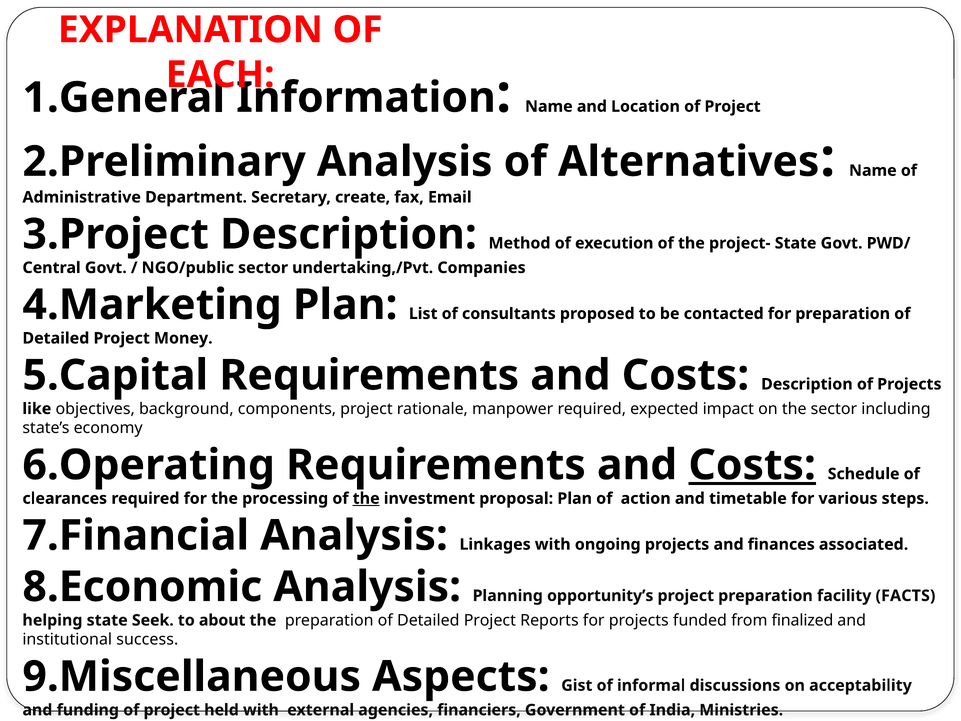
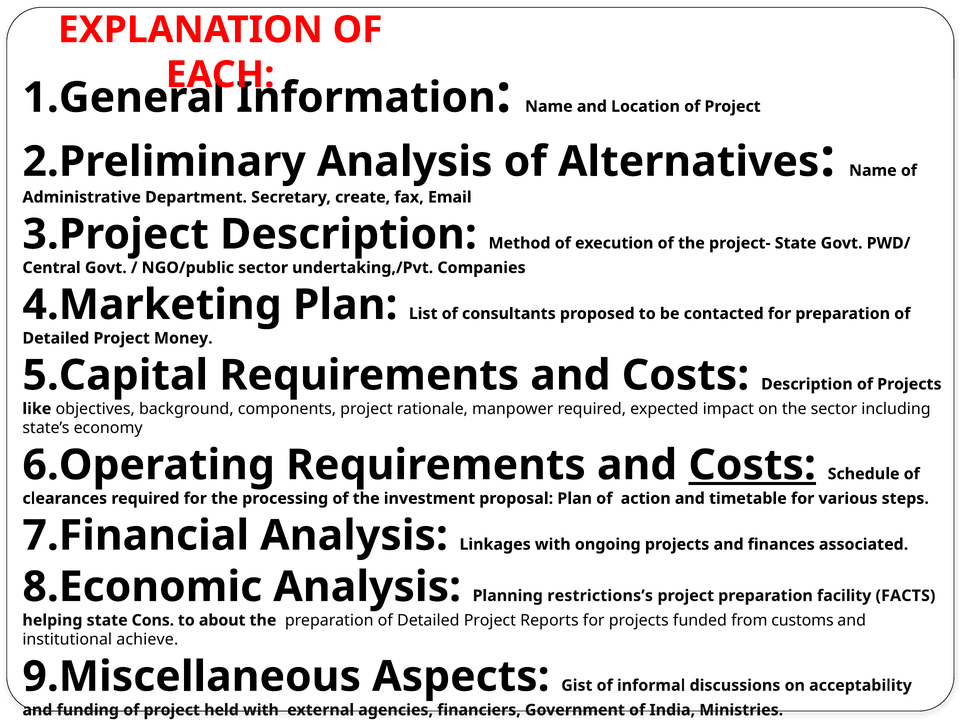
the underline: present -> none (366, 498)
opportunity’s: opportunity’s -> restrictions’s (600, 596)
Seek: Seek -> Cons (153, 620)
finalized: finalized -> customs (802, 620)
success: success -> achieve (147, 639)
